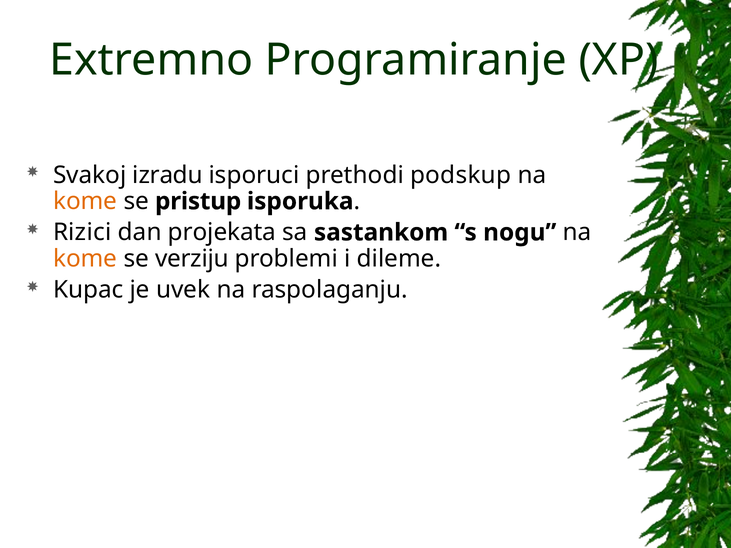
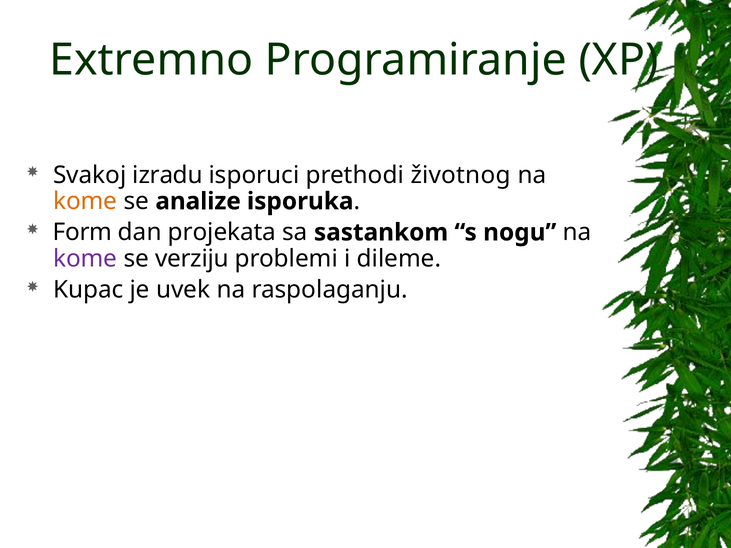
podskup: podskup -> životnog (461, 175)
pristup: pristup -> analize (198, 201)
Rizici: Rizici -> Form (82, 233)
kome colour: orange -> purple (85, 259)
